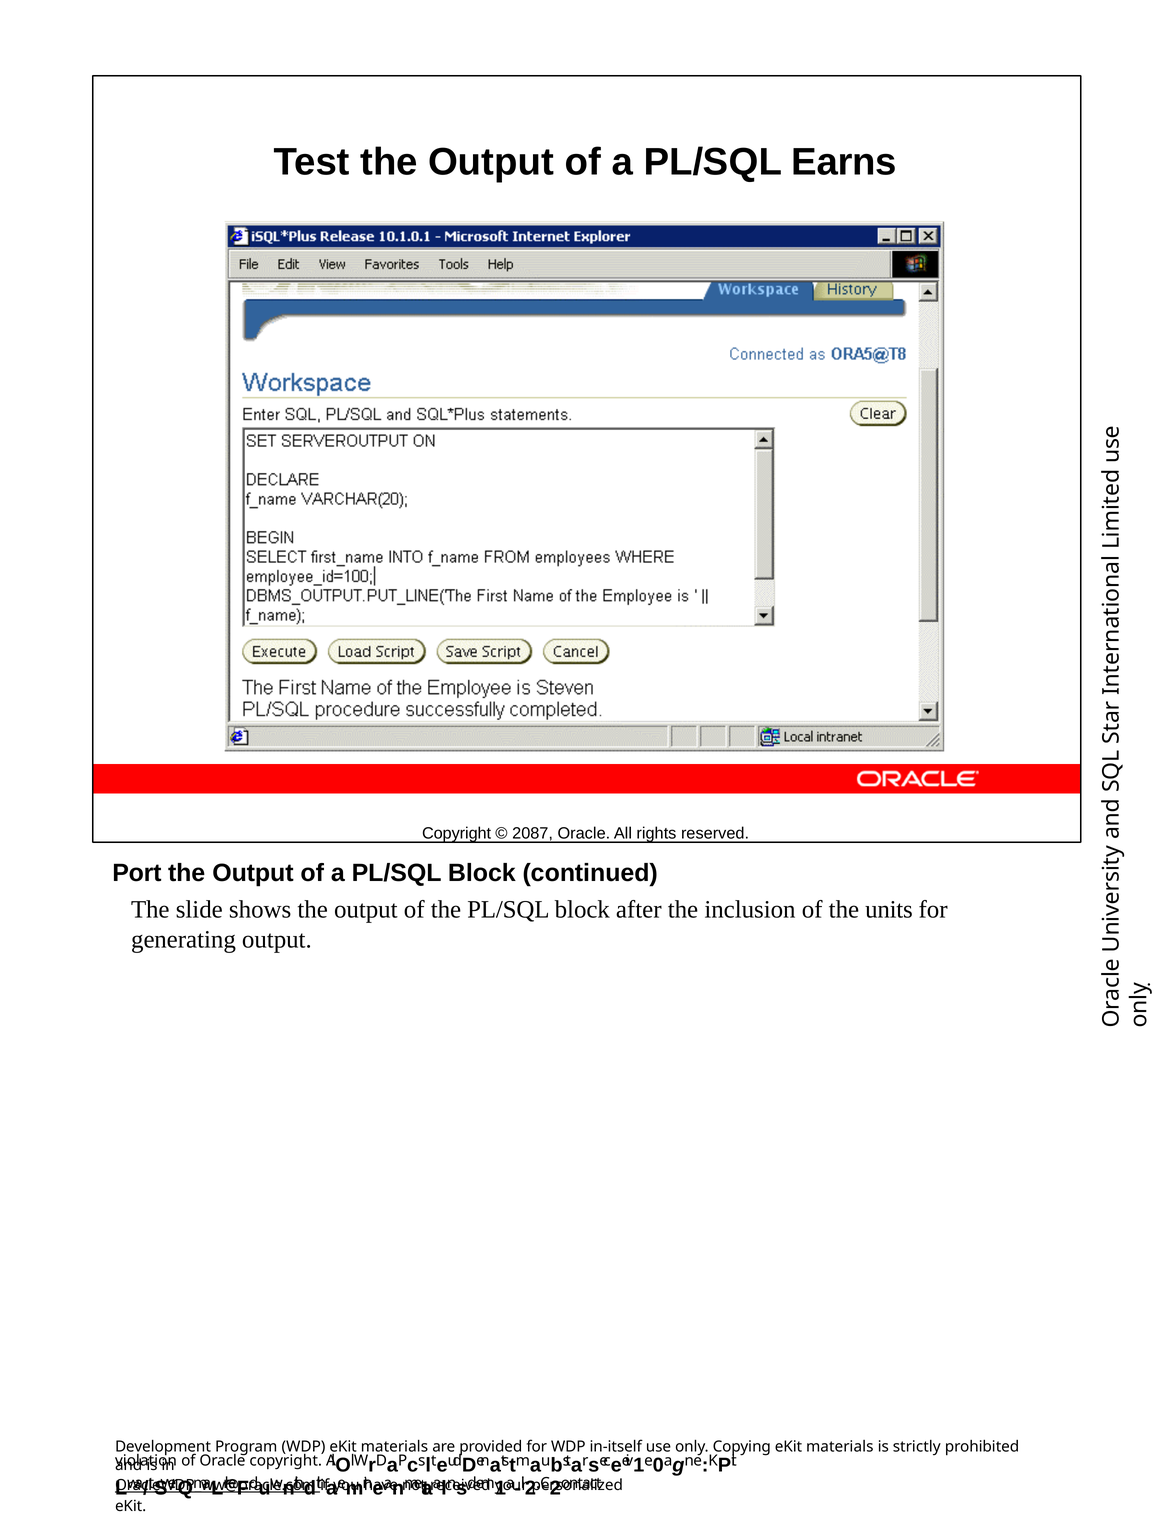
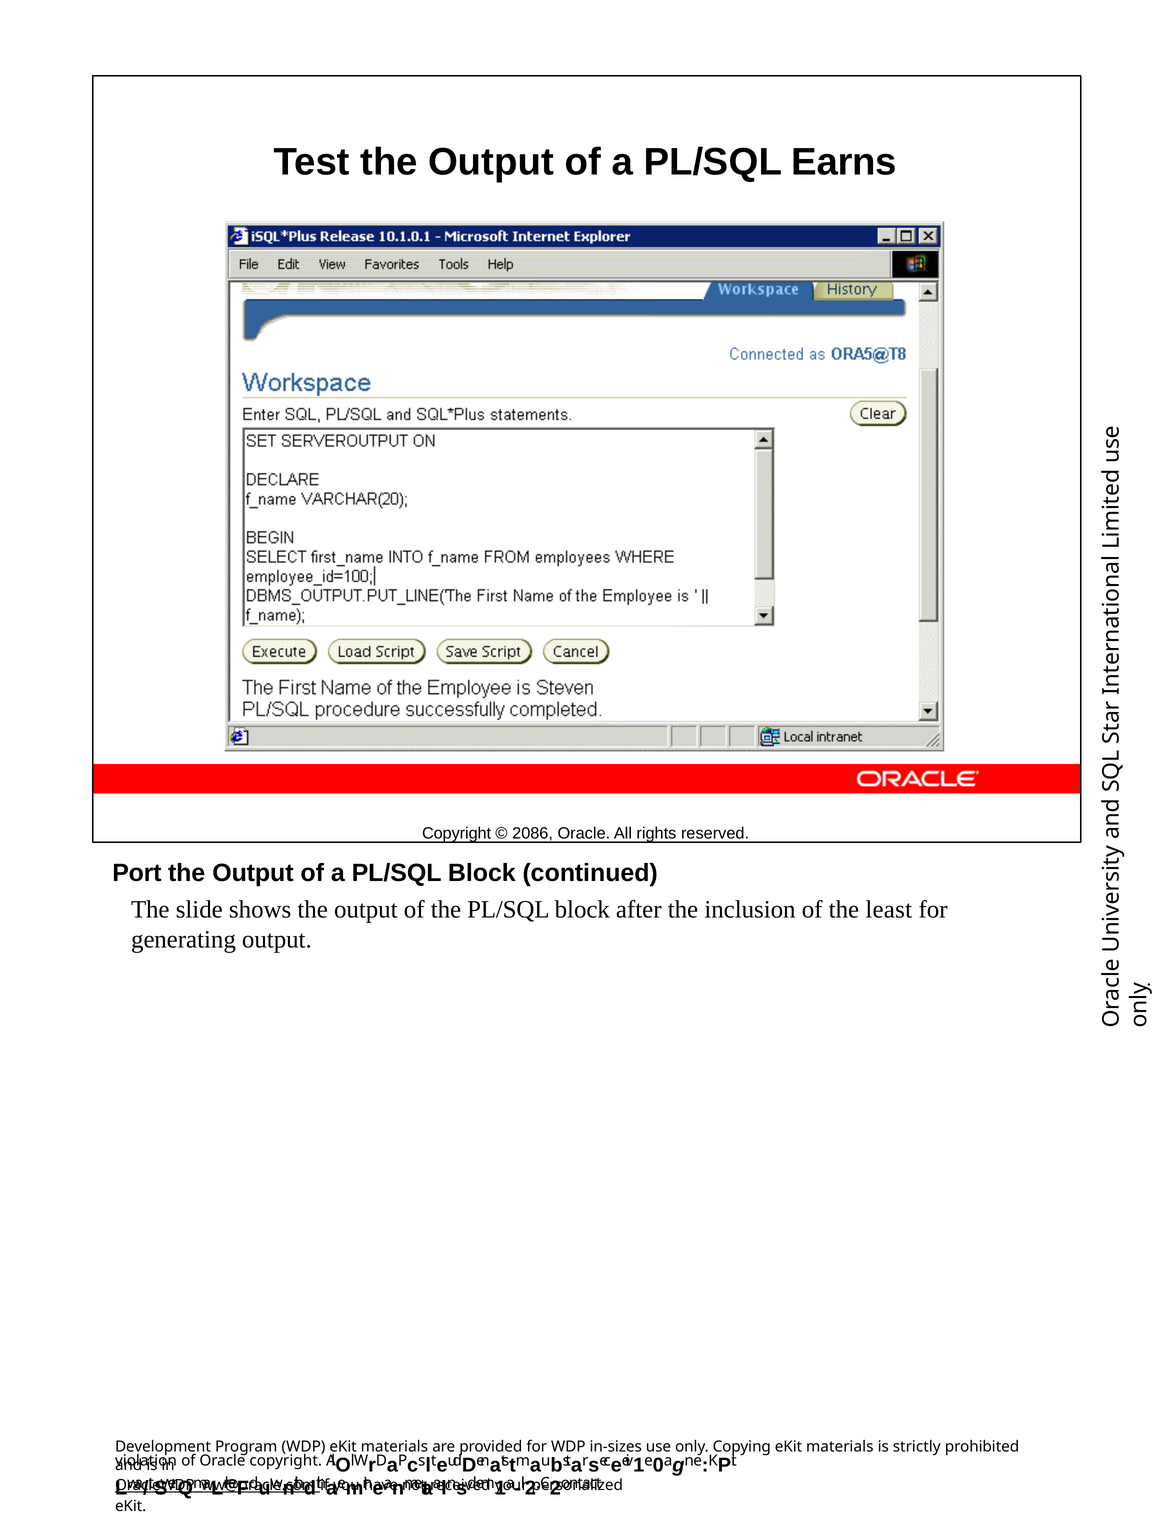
2087: 2087 -> 2086 (533, 834)
units: units -> least (889, 910)
in-itself: in-itself -> in-sizes (616, 1447)
